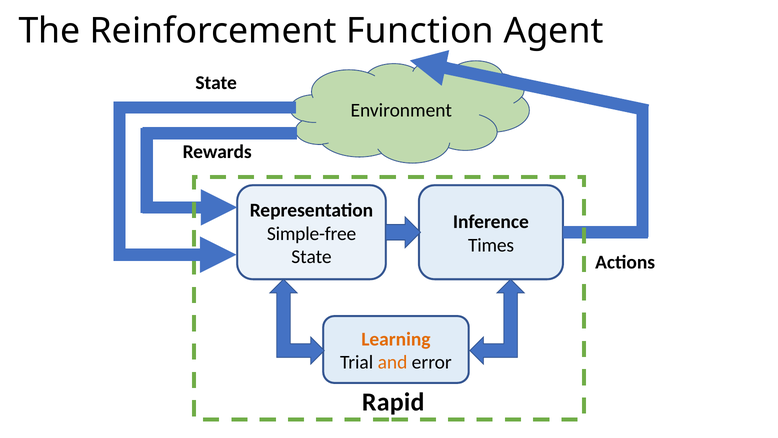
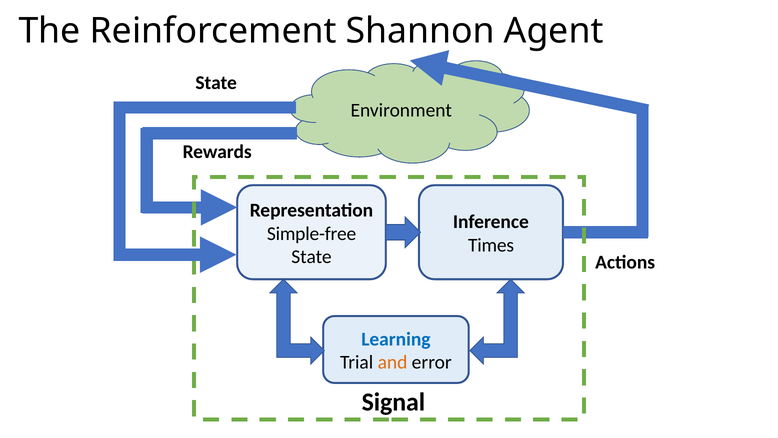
Function: Function -> Shannon (420, 31)
Learning colour: orange -> blue (396, 339)
Rapid: Rapid -> Signal (393, 402)
